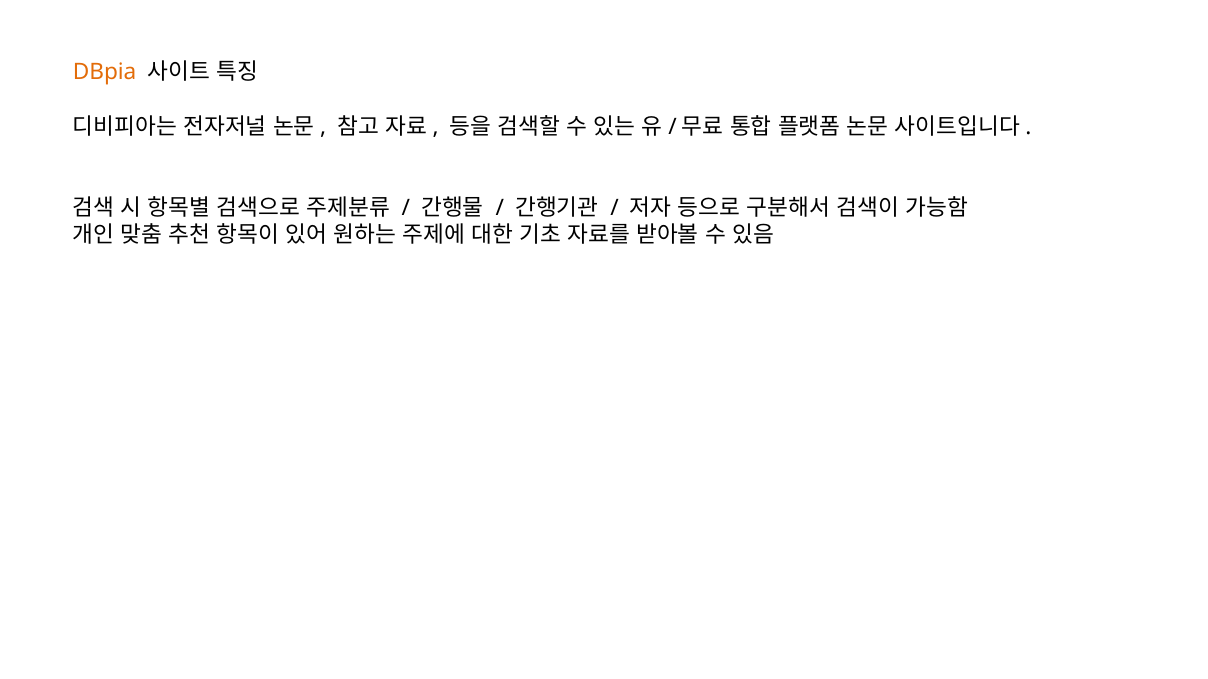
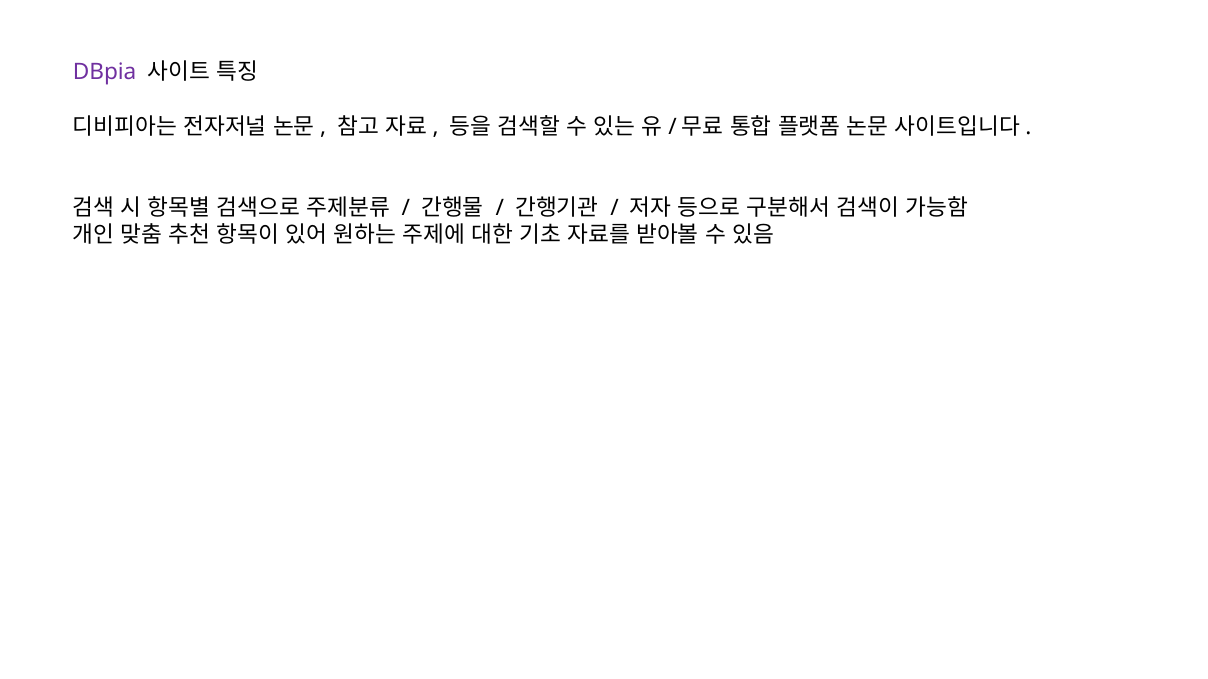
DBpia colour: orange -> purple (105, 72)
